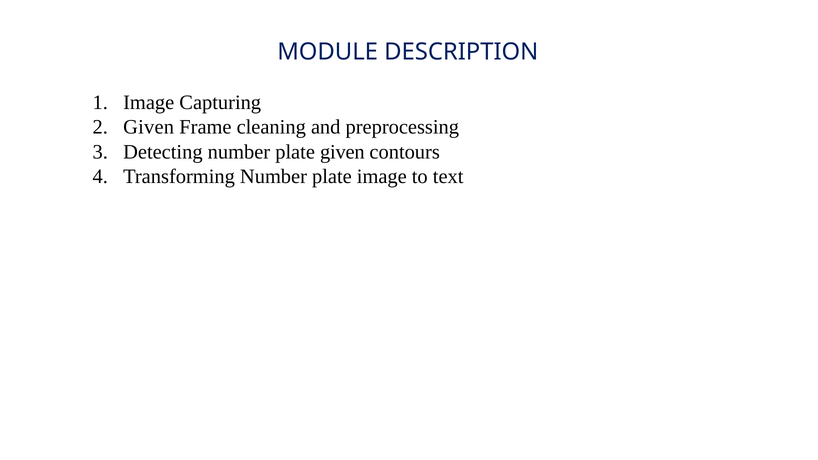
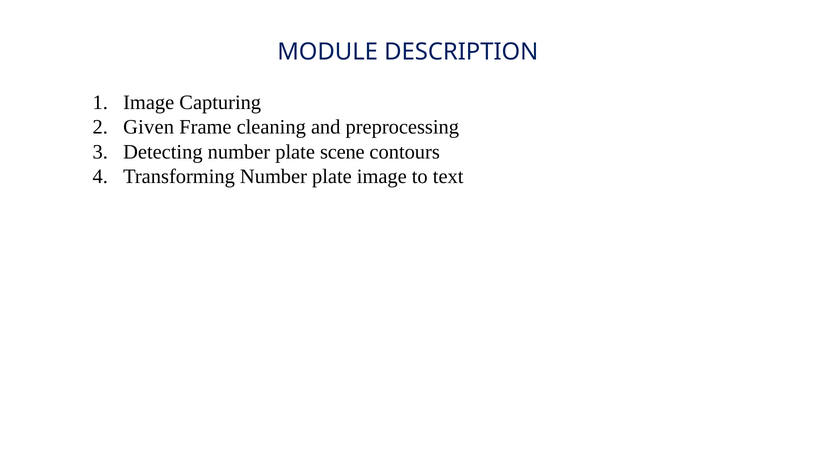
plate given: given -> scene (342, 152)
